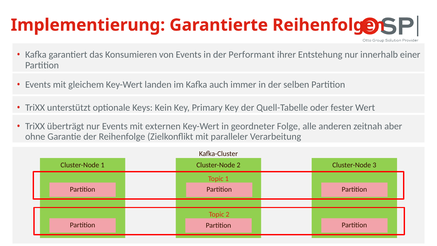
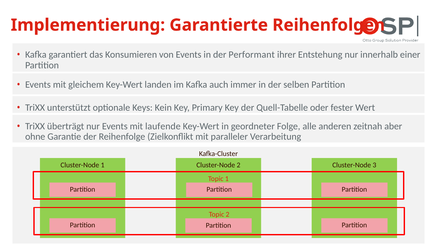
externen: externen -> laufende (163, 126)
